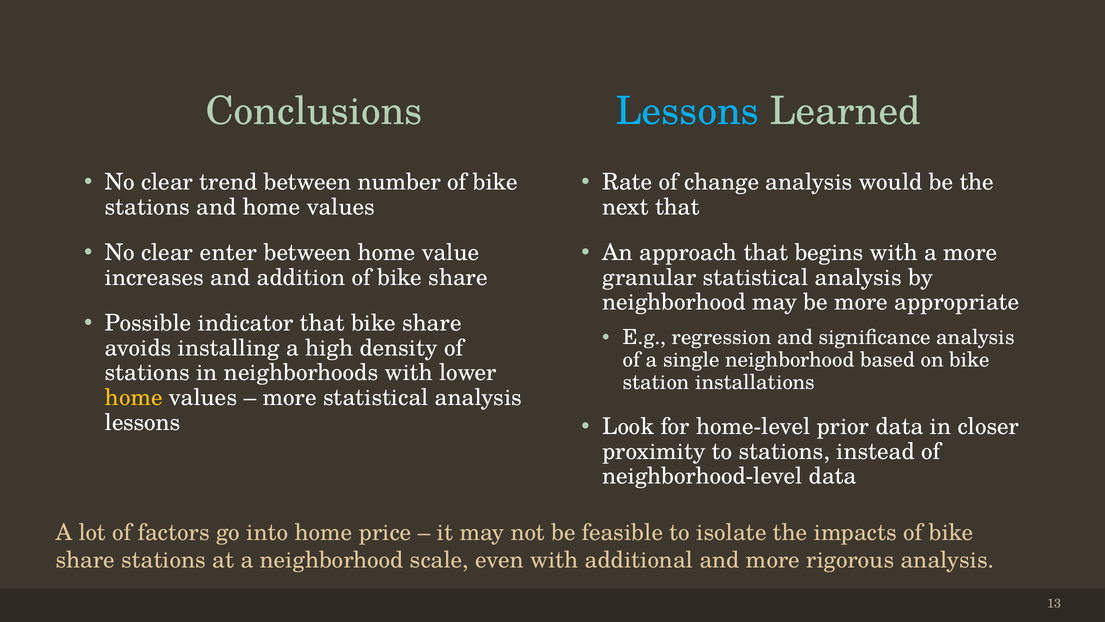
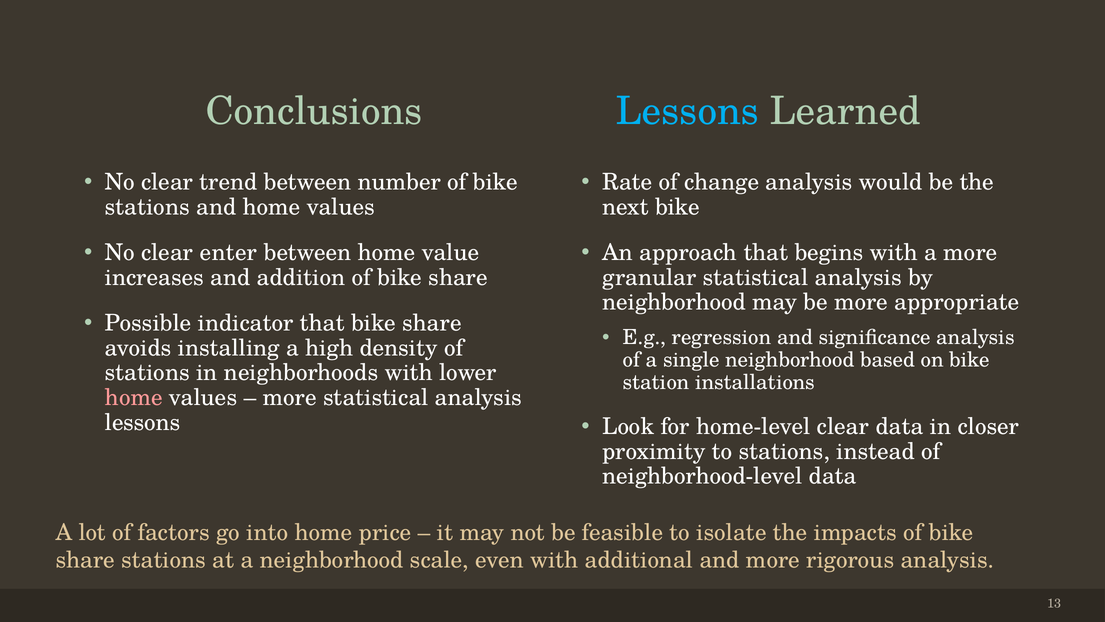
next that: that -> bike (677, 207)
home colour: yellow -> pink (134, 397)
home-level prior: prior -> clear (843, 426)
